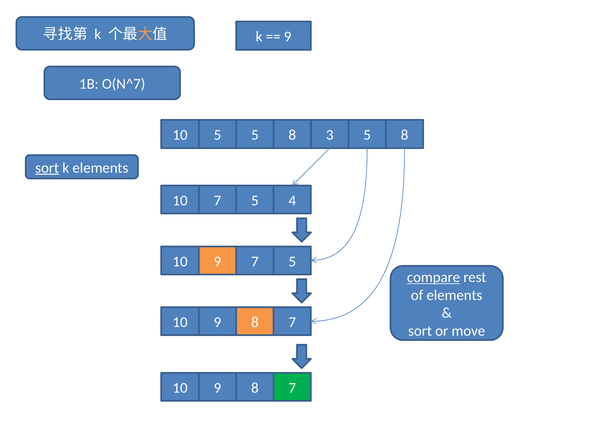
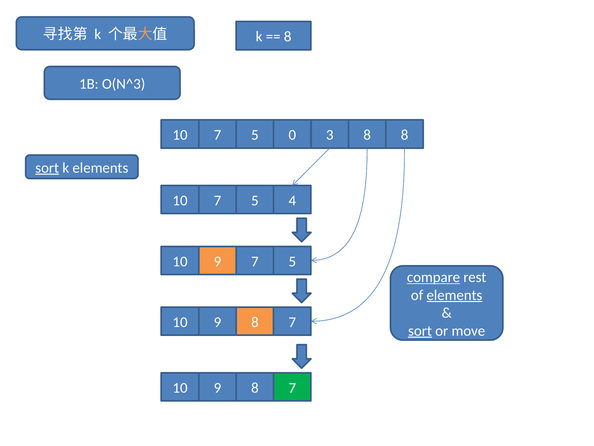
9: 9 -> 8 (288, 37)
O(N^7: O(N^7 -> O(N^3 (124, 84)
5: 5 -> 7 (217, 135)
8: 8 -> 0 (292, 135)
3 5: 5 -> 8 (367, 135)
elements underline: none -> present (454, 295)
sort underline: none -> present (420, 330)
